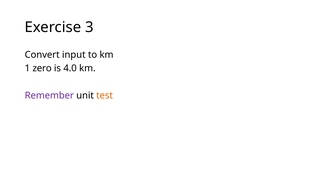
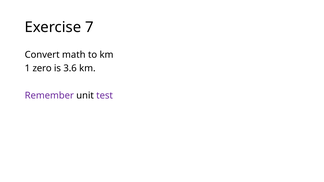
3: 3 -> 7 (89, 27)
input: input -> math (74, 55)
4.0: 4.0 -> 3.6 (70, 68)
test colour: orange -> purple (105, 96)
